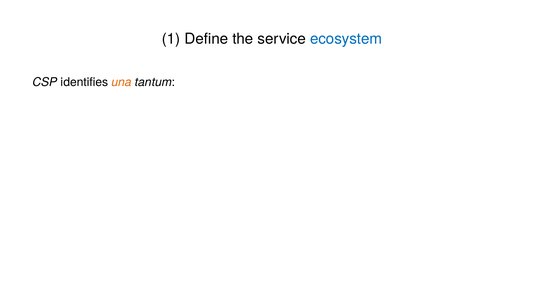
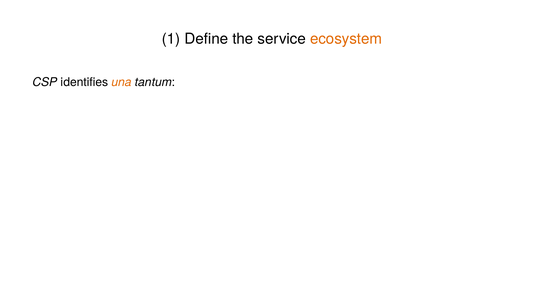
ecosystem colour: blue -> orange (346, 39)
